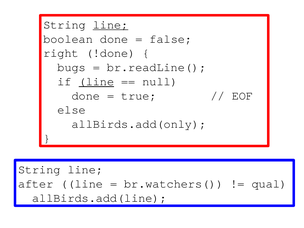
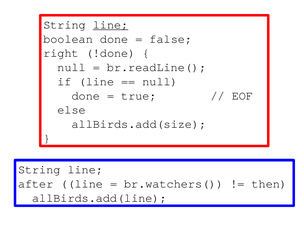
bugs: bugs -> null (72, 67)
line underline: present -> none (96, 81)
allBirds.add(only: allBirds.add(only -> allBirds.add(size (139, 124)
qual: qual -> then (269, 184)
